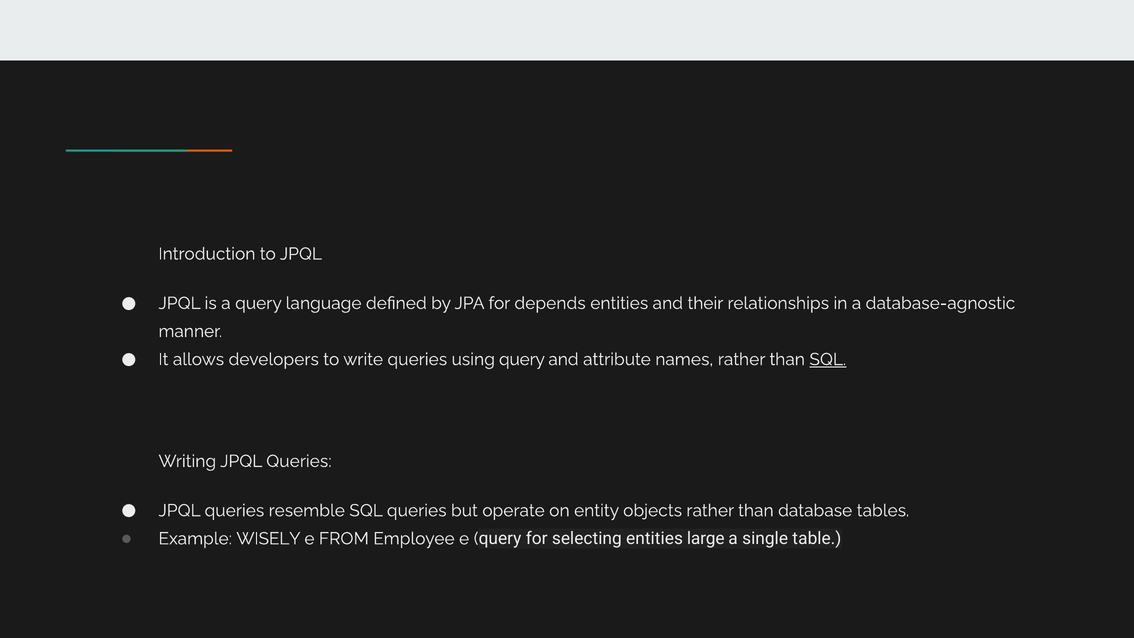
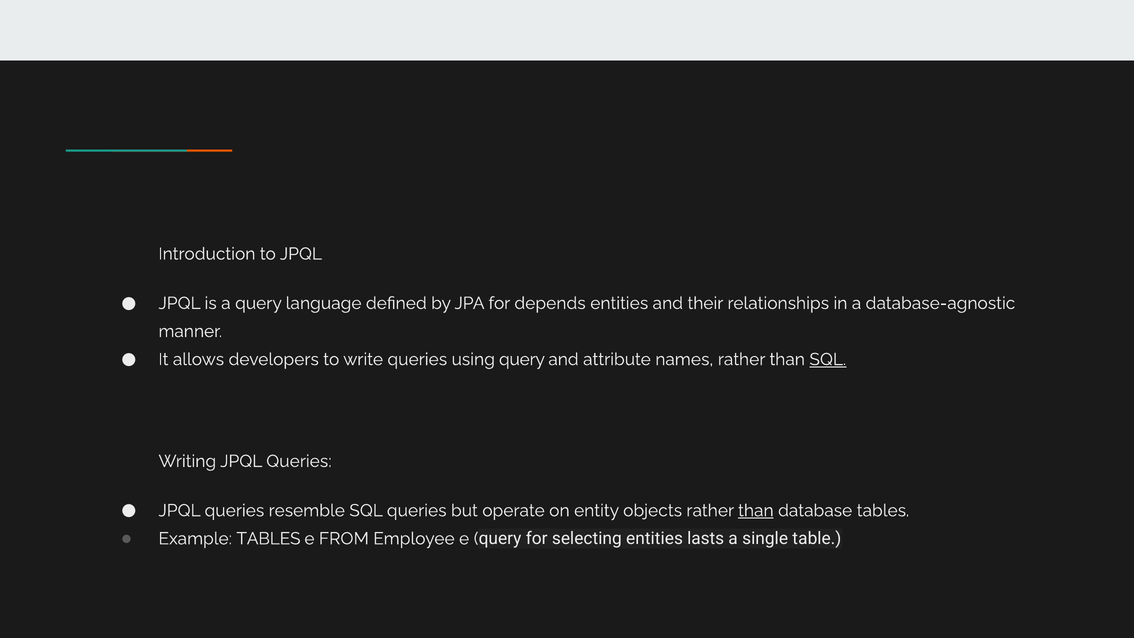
than underline: none -> present (756, 510)
Example WISELY: WISELY -> TABLES (268, 539)
large: large -> lasts (706, 539)
